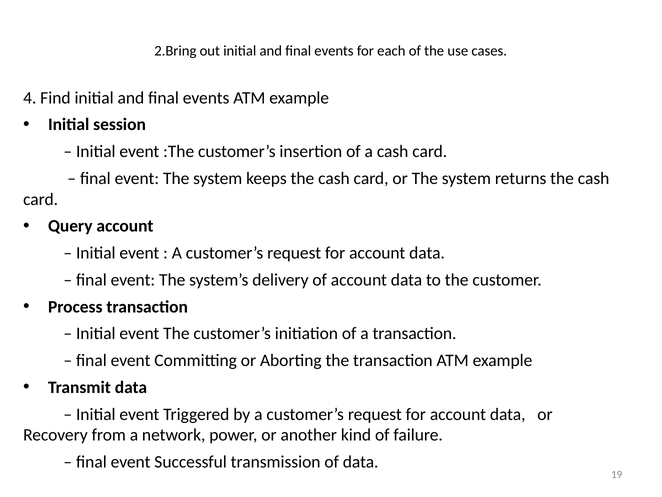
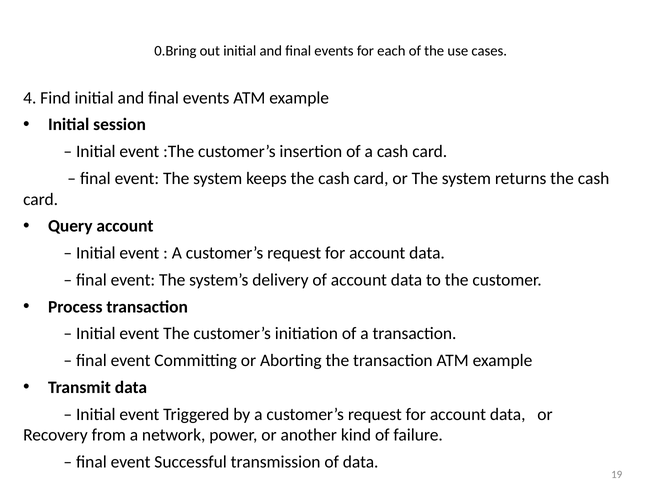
2.Bring: 2.Bring -> 0.Bring (175, 51)
